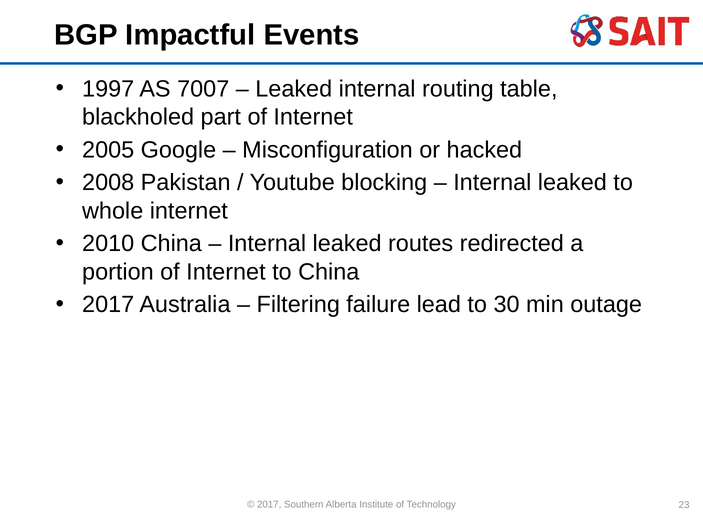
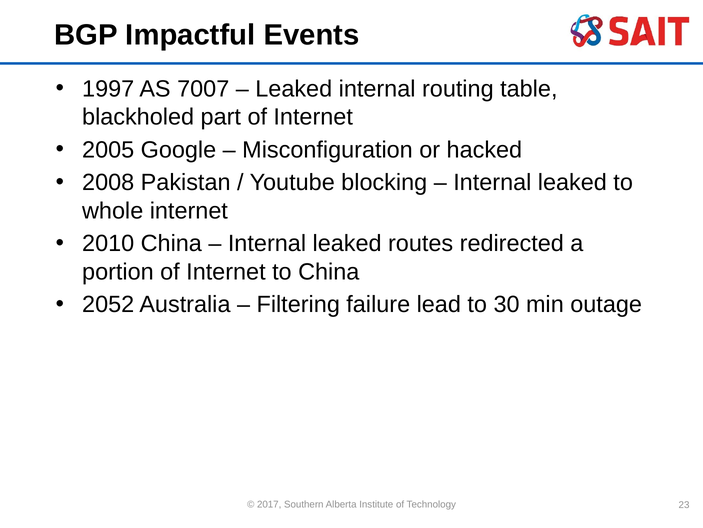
2017: 2017 -> 2052 (108, 304)
